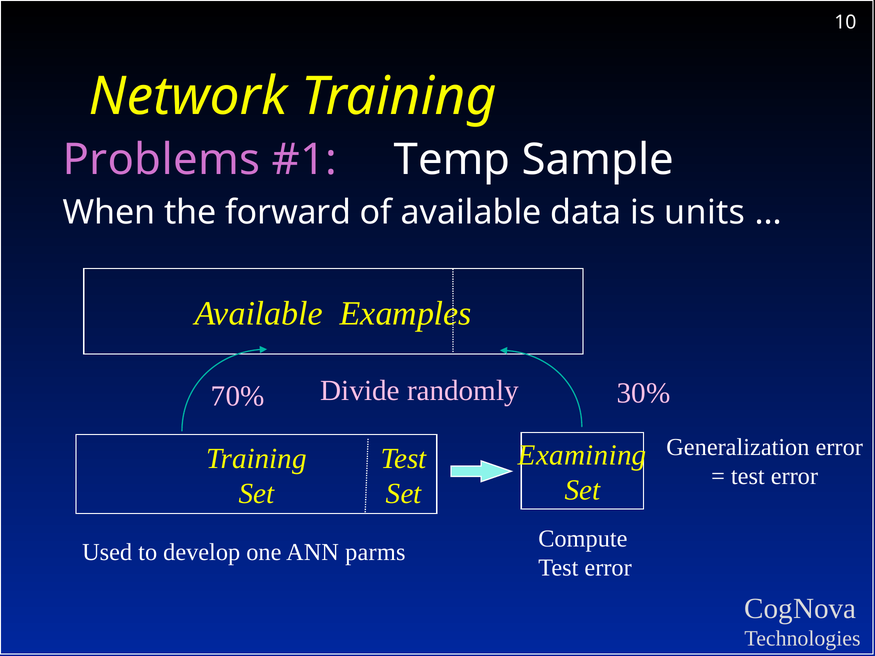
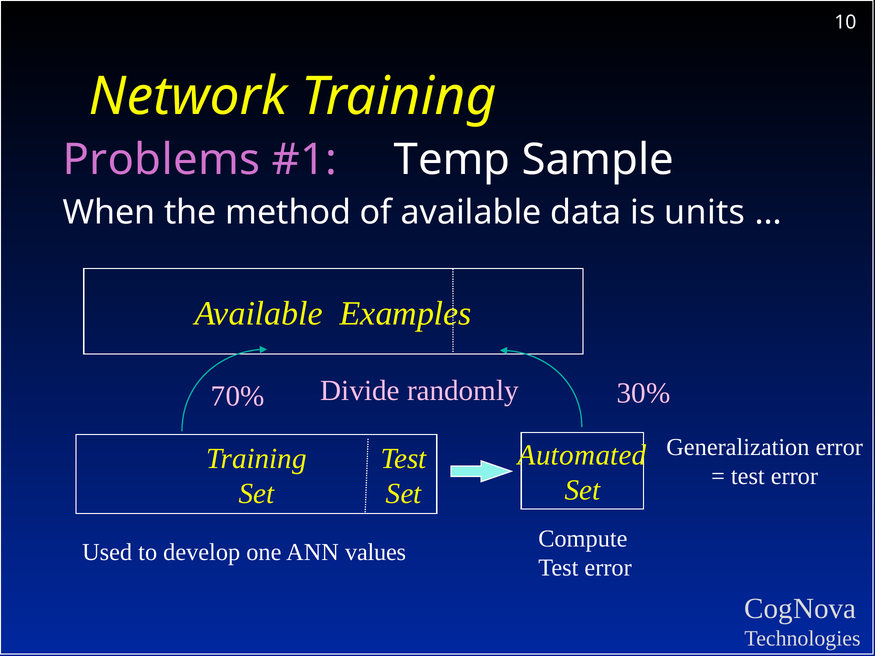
forward: forward -> method (288, 212)
Examining: Examining -> Automated (582, 455)
parms: parms -> values (376, 553)
